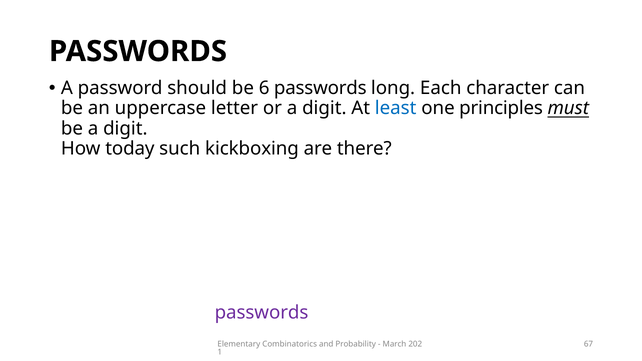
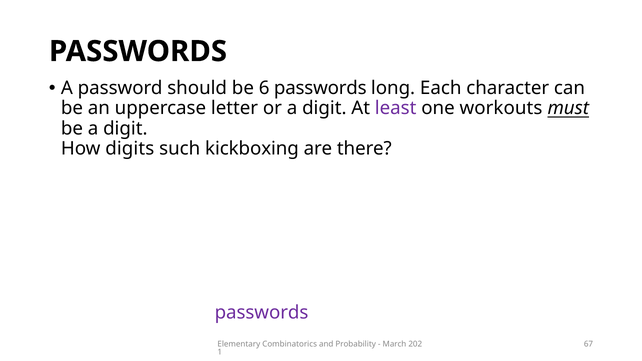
least colour: blue -> purple (396, 108)
principles: principles -> workouts (501, 108)
How today: today -> digits (130, 149)
